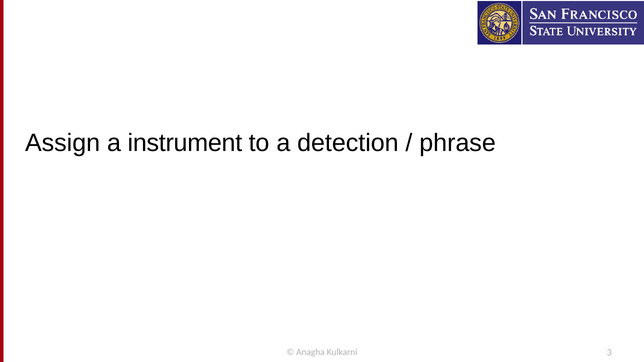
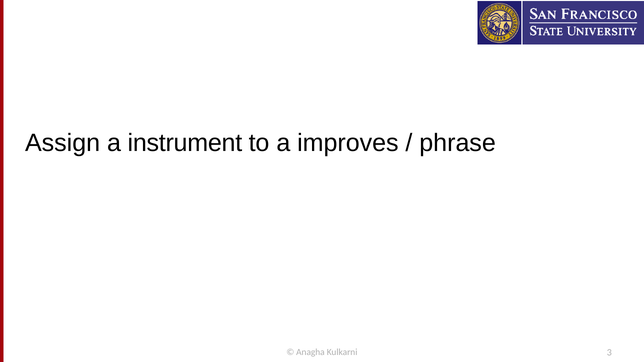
detection: detection -> improves (348, 143)
